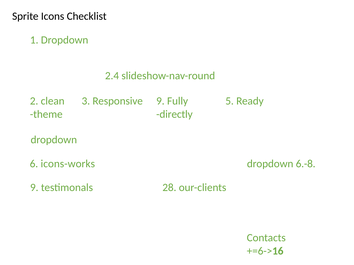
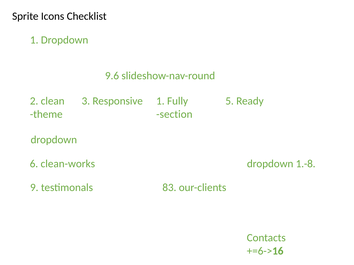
2.4: 2.4 -> 9.6 (112, 76)
Responsive 9: 9 -> 1 (160, 101)
directly: directly -> section (174, 114)
icons-works: icons-works -> clean-works (68, 164)
6.-8: 6.-8 -> 1.-8 (306, 164)
28: 28 -> 83 (169, 188)
